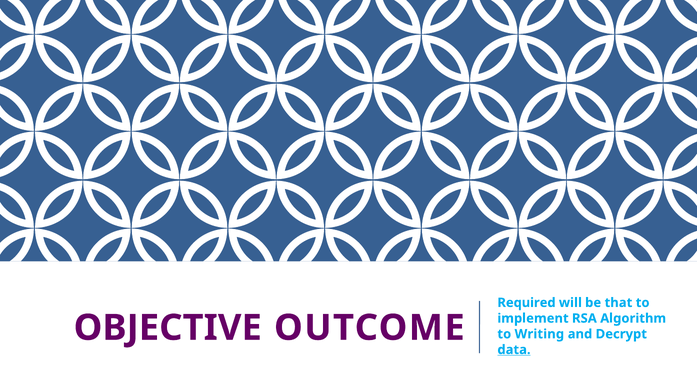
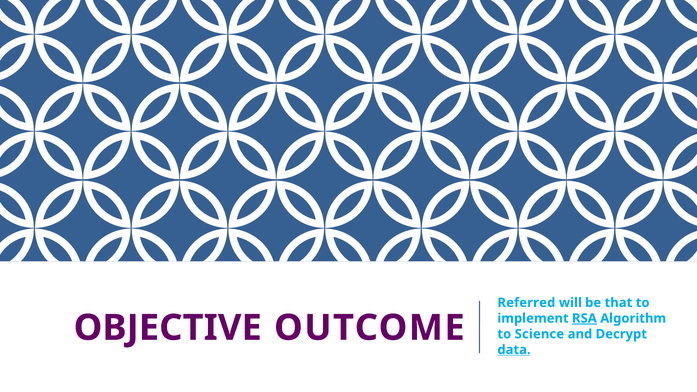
Required: Required -> Referred (526, 303)
RSA underline: none -> present (584, 318)
Writing: Writing -> Science (539, 334)
